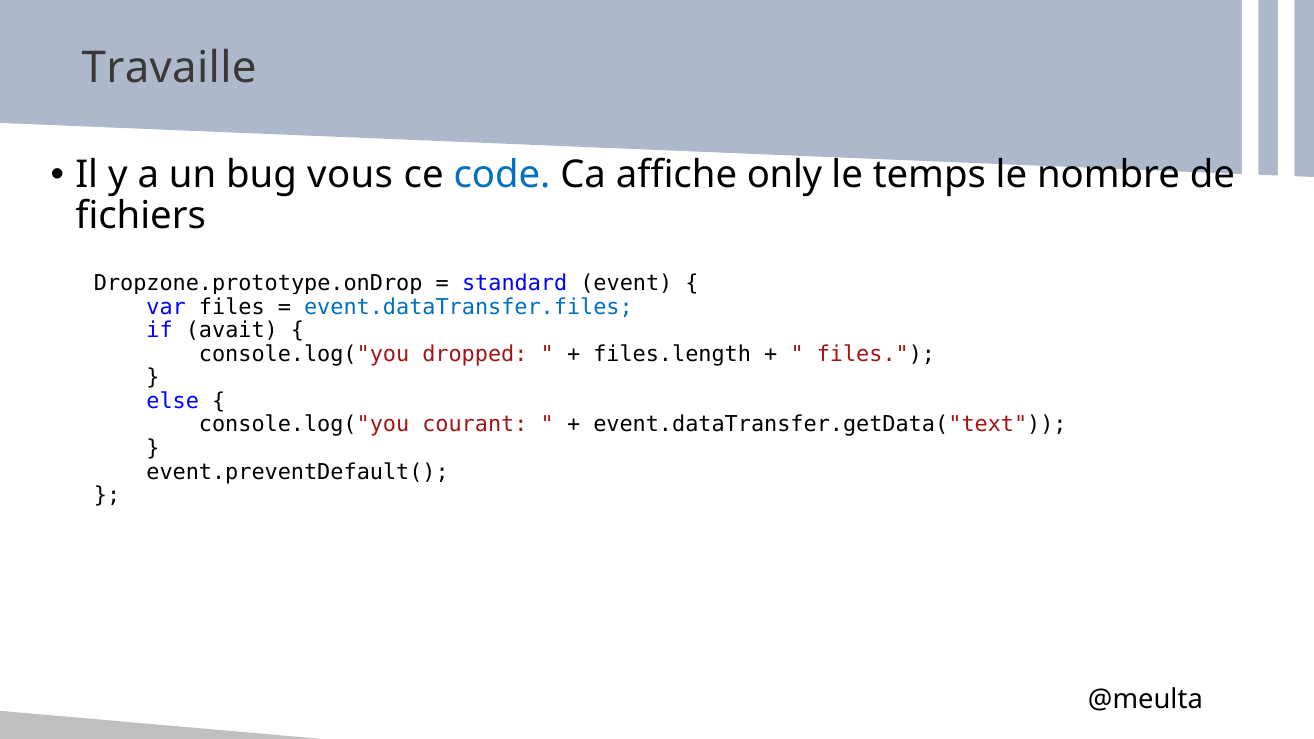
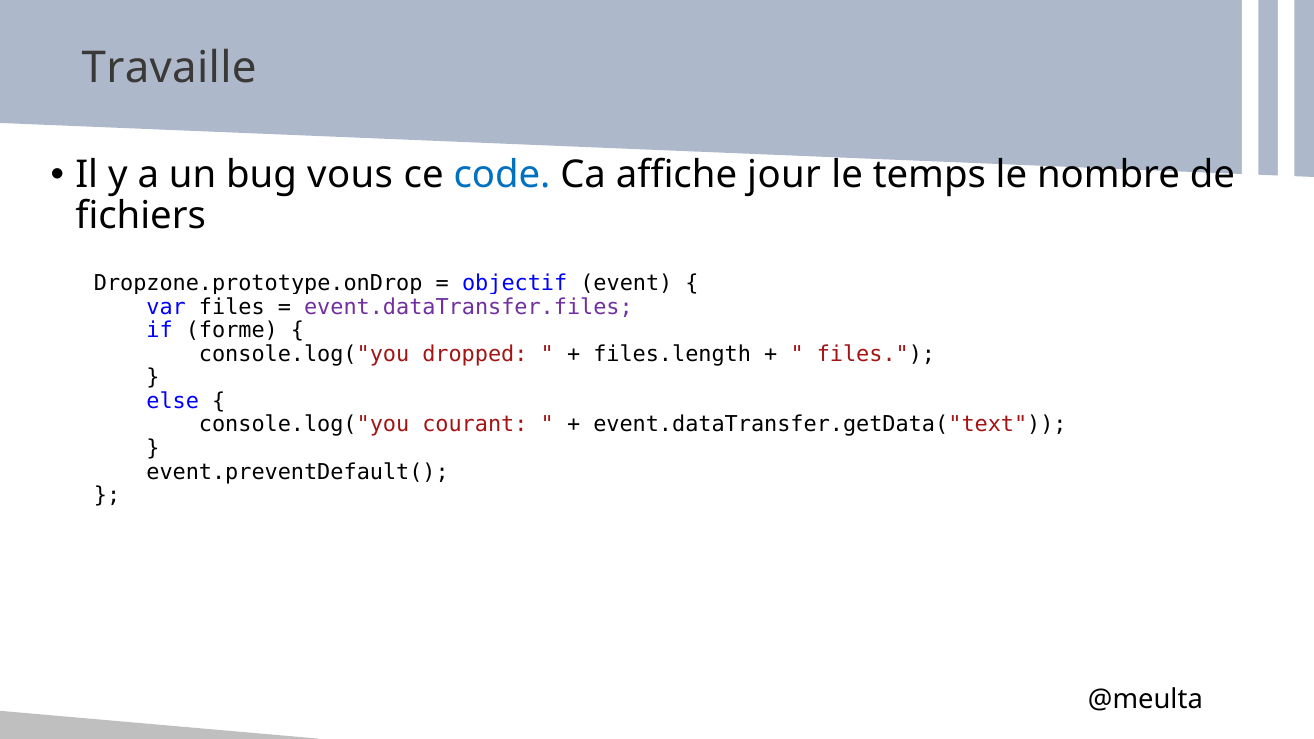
only: only -> jour (784, 175)
standard: standard -> objectif (515, 283)
event.dataTransfer.files colour: blue -> purple (468, 307)
avait: avait -> forme (232, 330)
